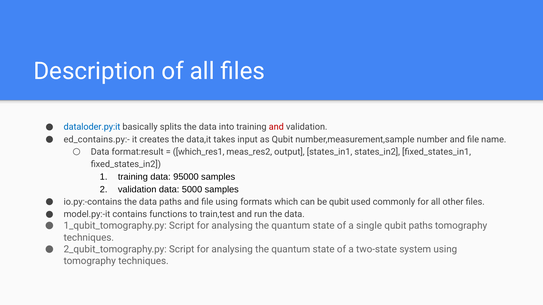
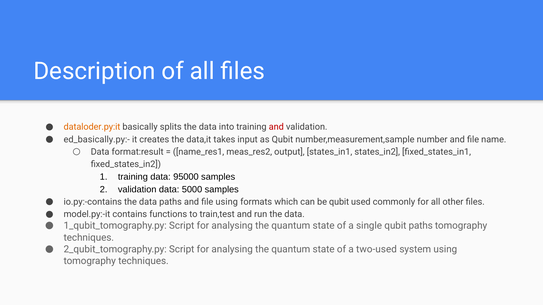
dataloder.py:it colour: blue -> orange (92, 127)
ed_contains.py:-: ed_contains.py:- -> ed_basically.py:- (97, 140)
which_res1: which_res1 -> name_res1 (199, 152)
two-state: two-state -> two-used (376, 250)
